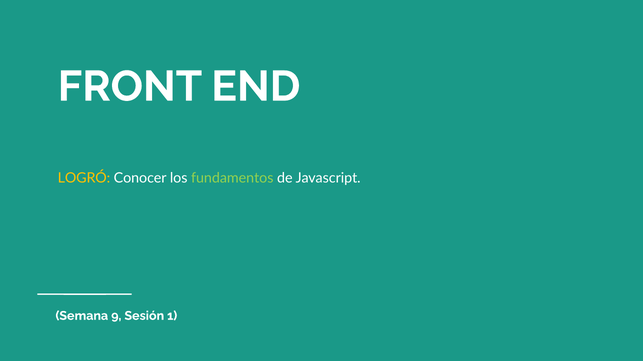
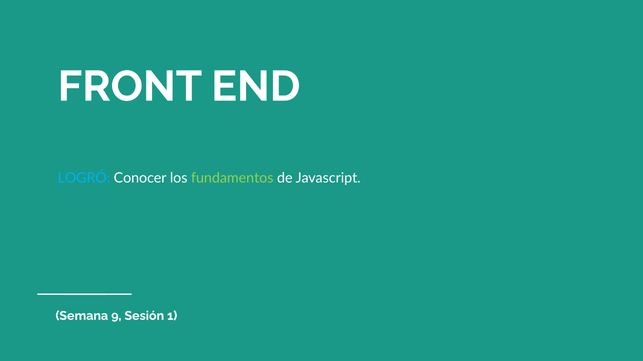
LOGRÓ colour: yellow -> light blue (84, 178)
